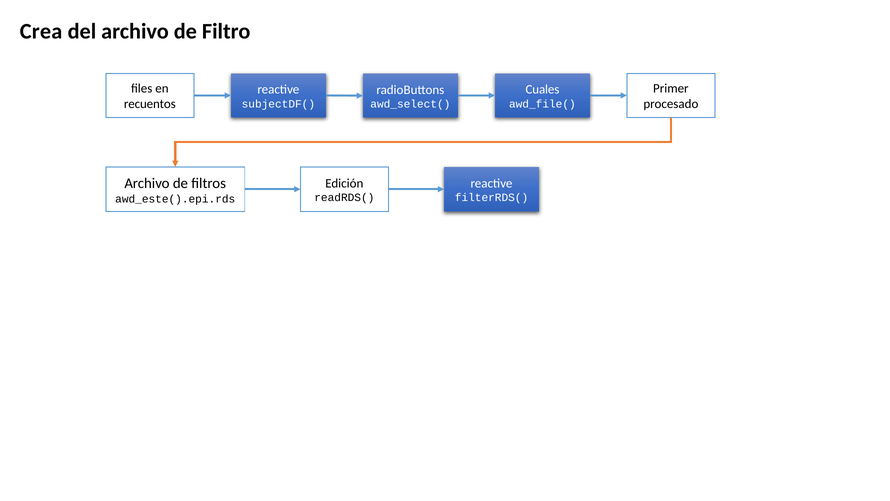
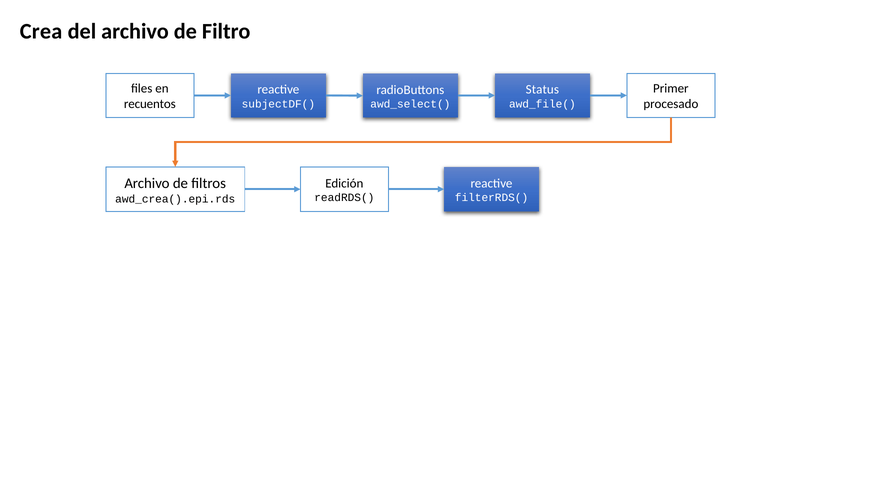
Cuales: Cuales -> Status (542, 90)
awd_este().epi.rds: awd_este().epi.rds -> awd_crea().epi.rds (175, 199)
